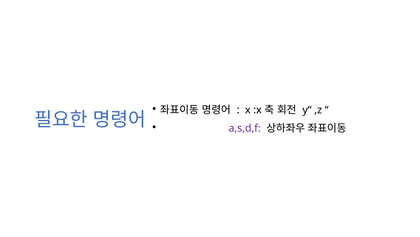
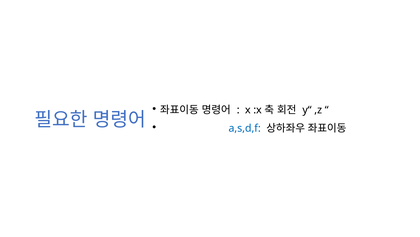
a,s,d,f colour: purple -> blue (245, 128)
